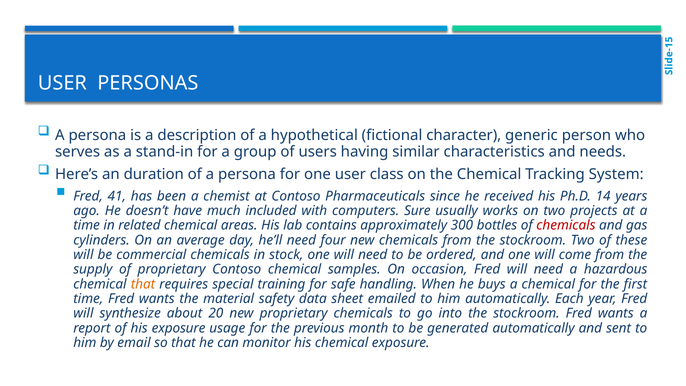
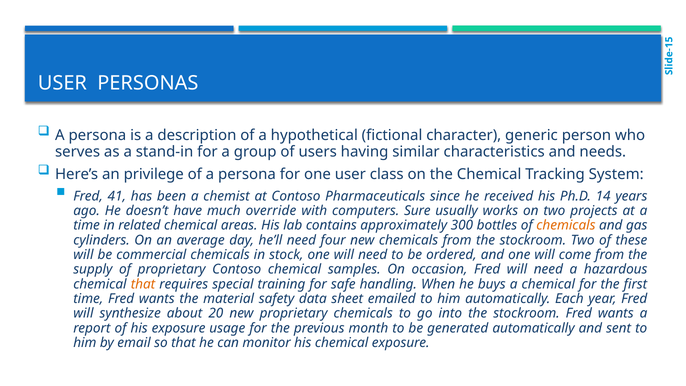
duration: duration -> privilege (154, 174)
included: included -> override (271, 211)
chemicals colour: red -> orange (566, 225)
